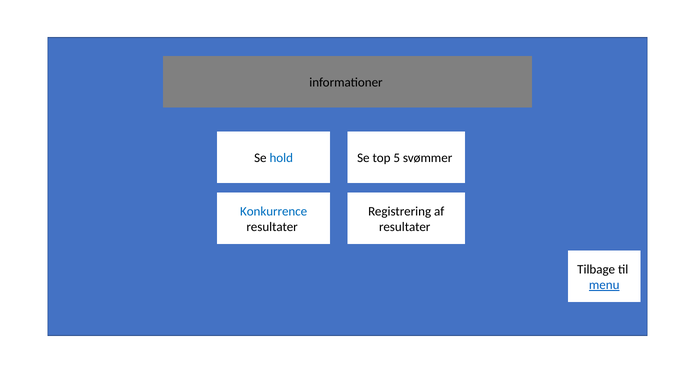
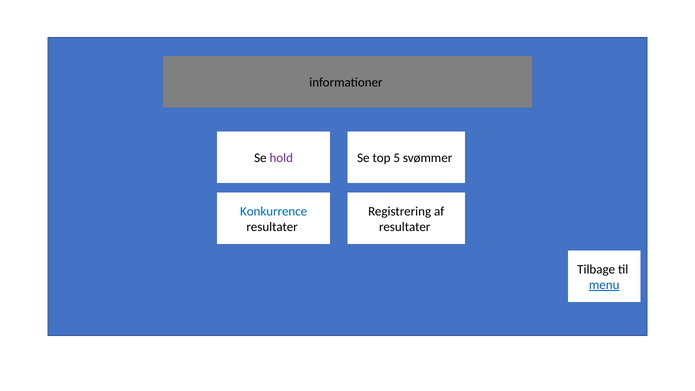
hold colour: blue -> purple (281, 158)
